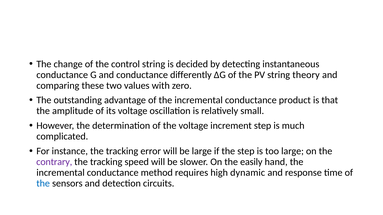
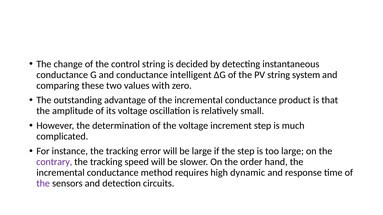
differently: differently -> intelligent (191, 75)
theory: theory -> system (306, 75)
easily: easily -> order (251, 162)
the colour: blue -> purple (43, 184)
